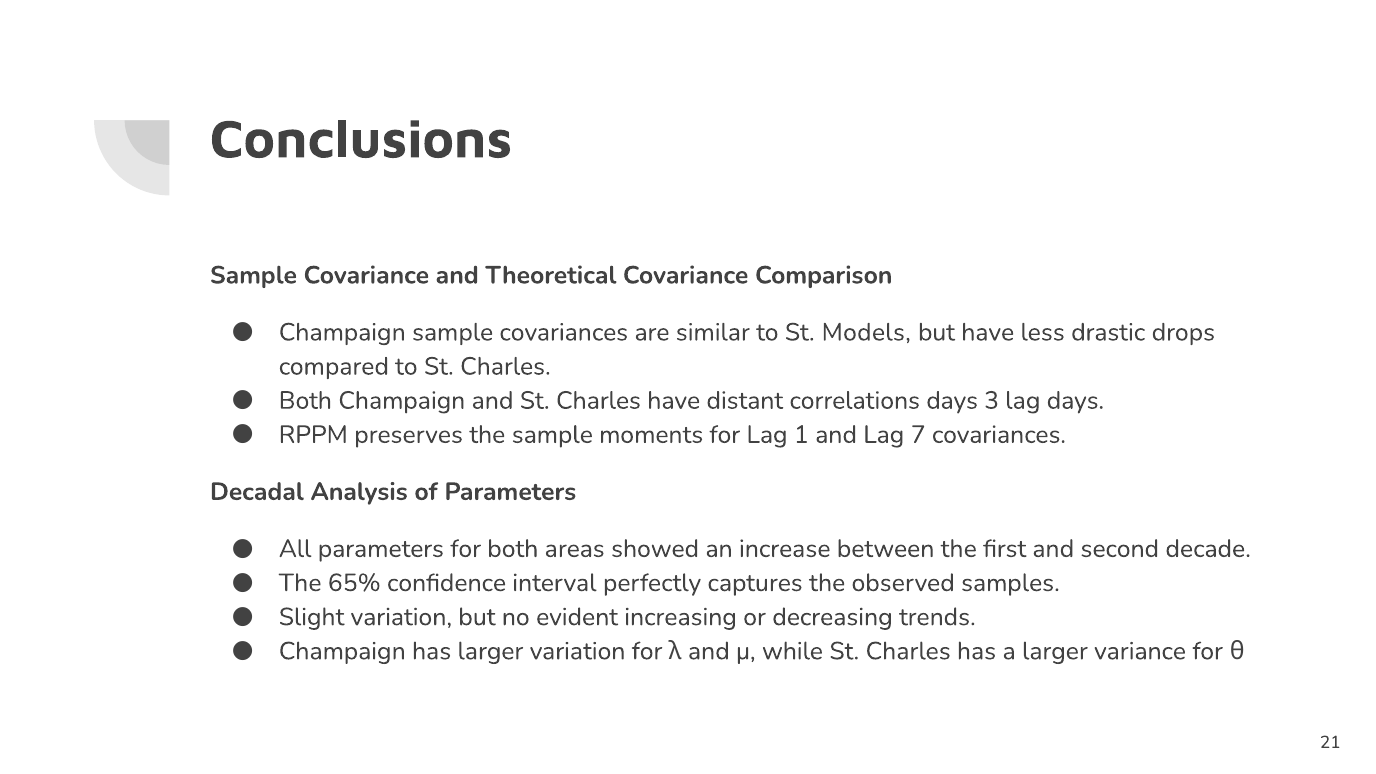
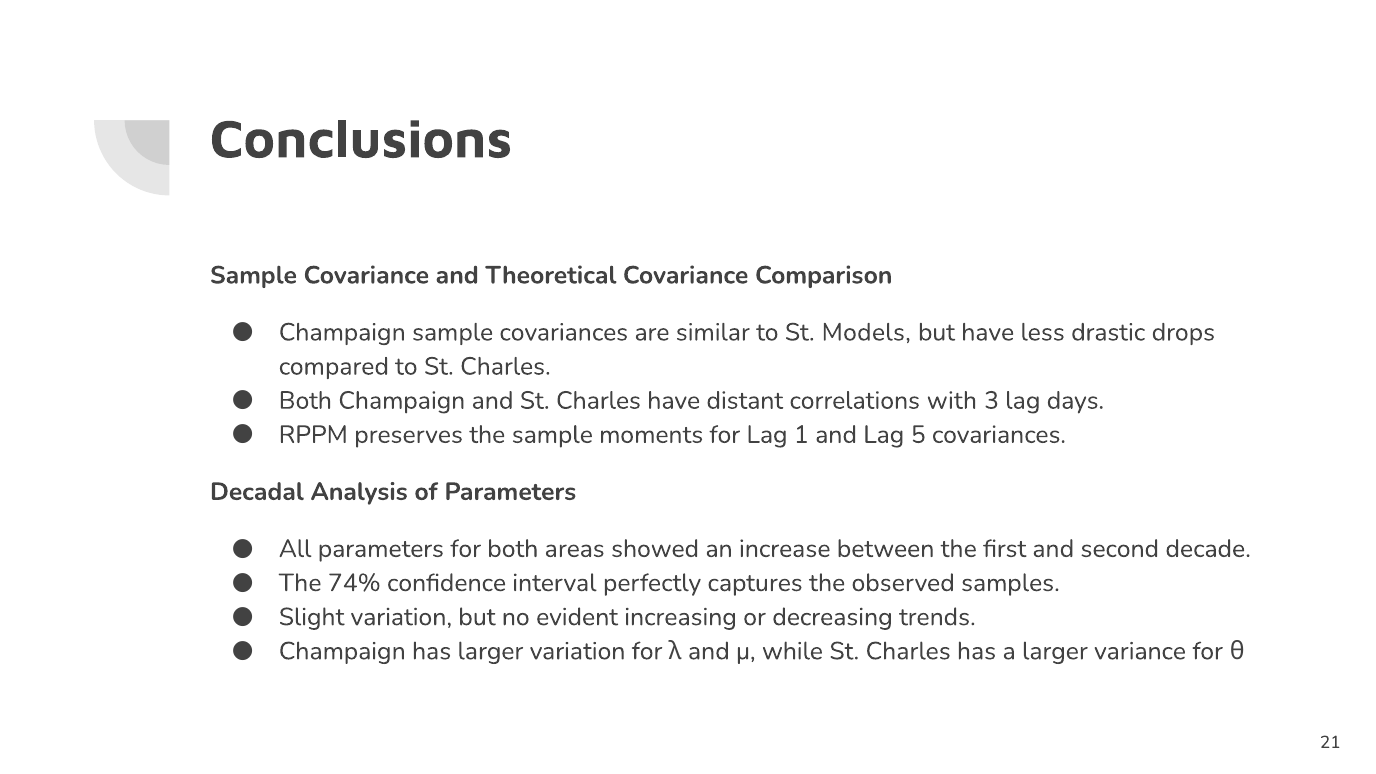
correlations days: days -> with (952, 401)
7: 7 -> 5 (918, 435)
65%: 65% -> 74% (354, 583)
